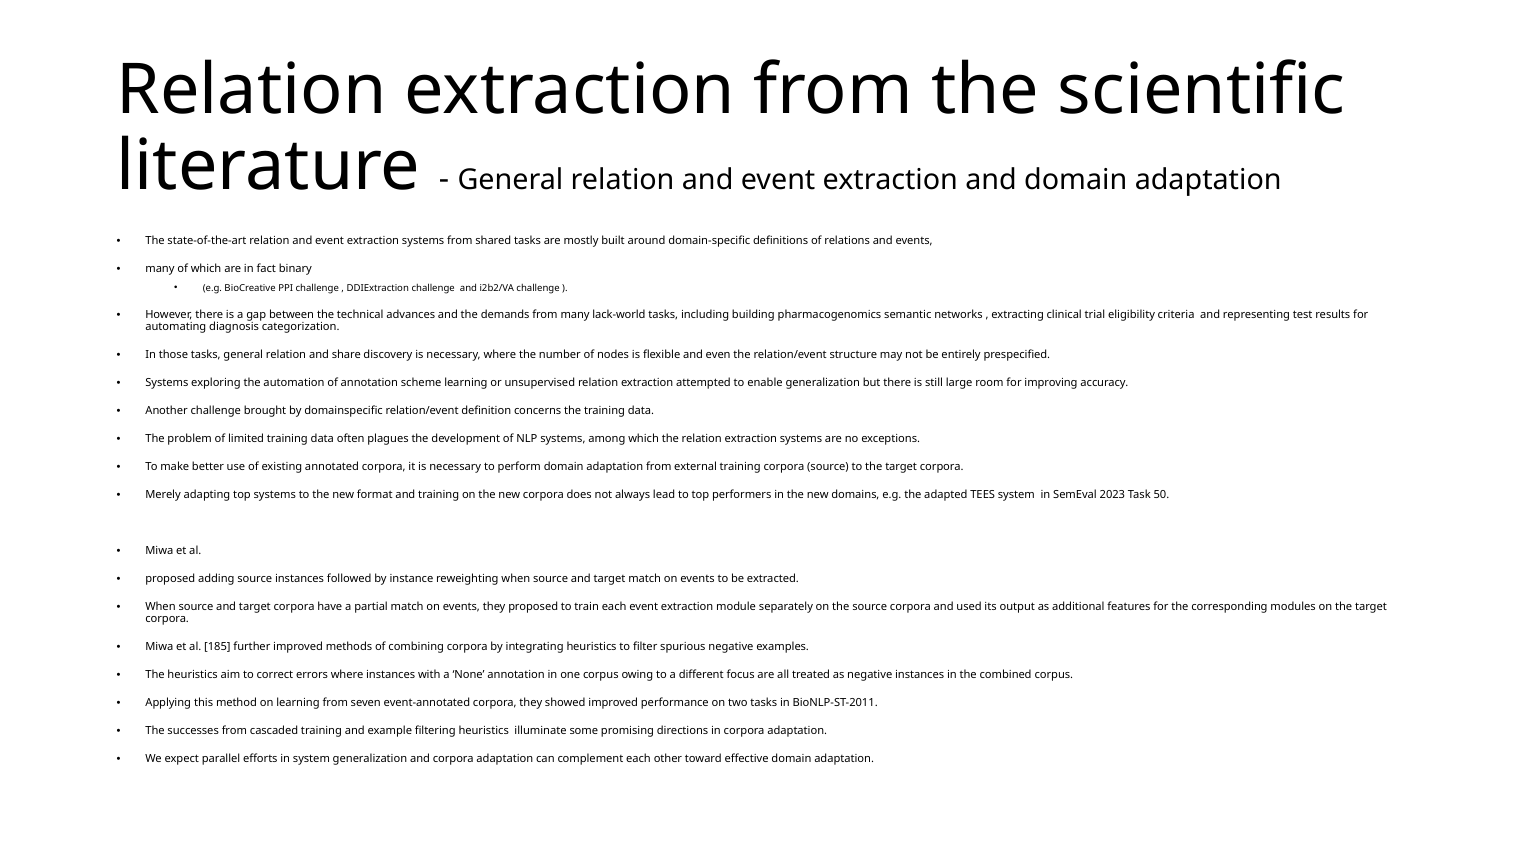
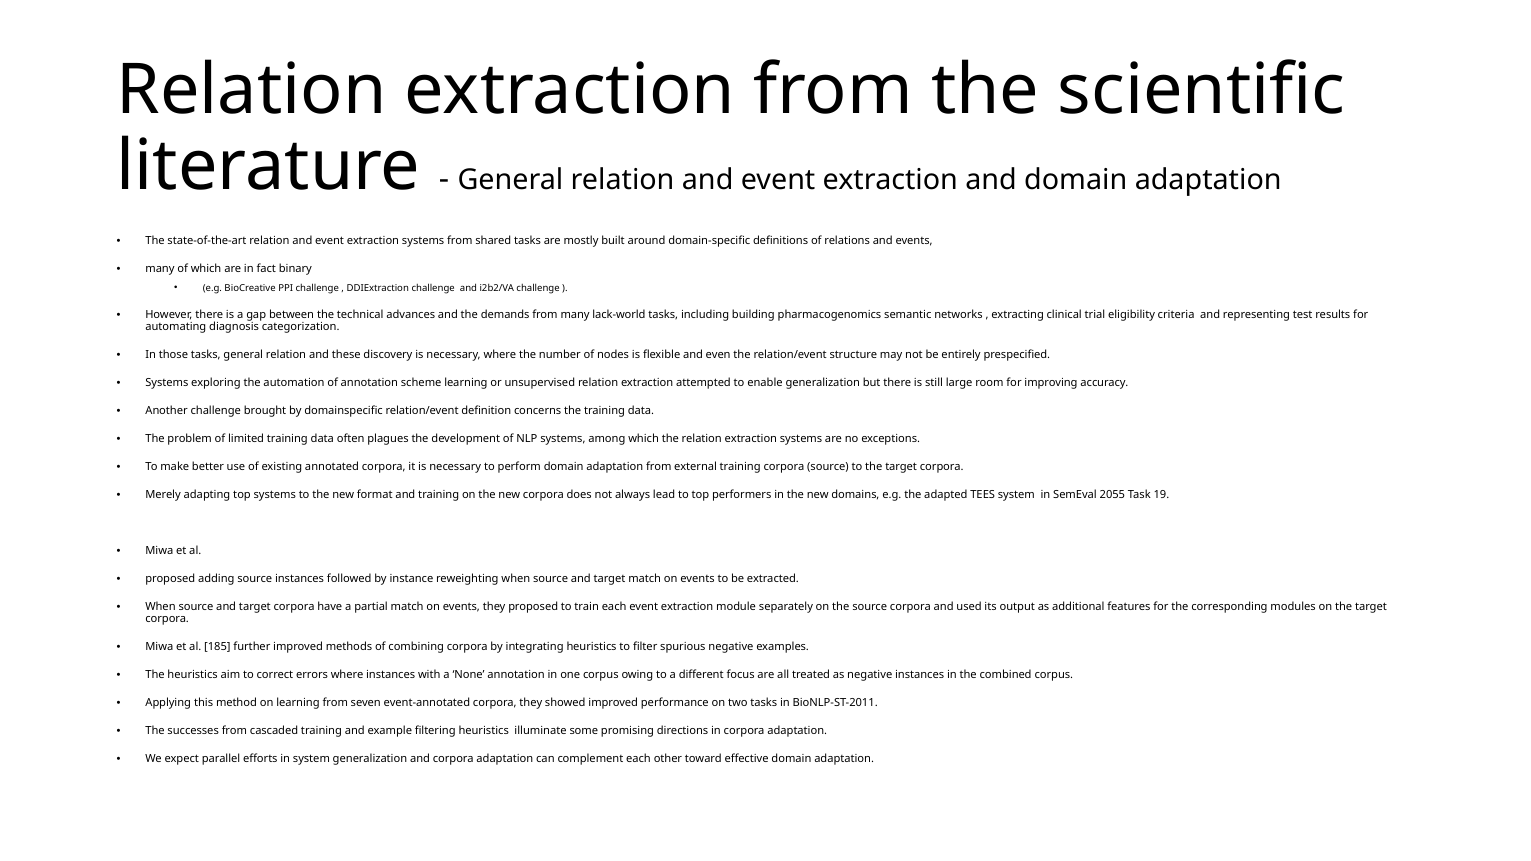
share: share -> these (346, 355)
2023: 2023 -> 2055 (1112, 495)
50: 50 -> 19 (1161, 495)
